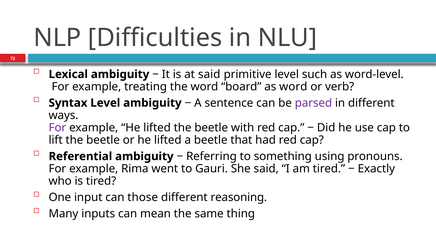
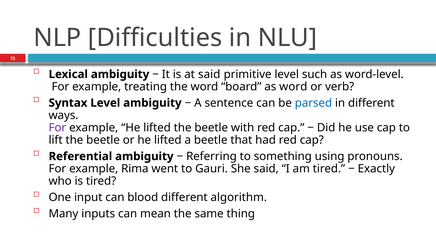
parsed colour: purple -> blue (313, 103)
those: those -> blood (143, 198)
reasoning: reasoning -> algorithm (239, 198)
